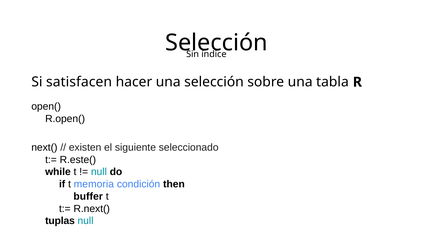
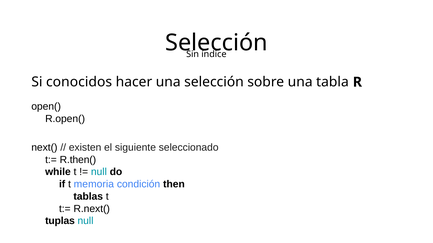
satisfacen: satisfacen -> conocidos (79, 82)
R.este(: R.este( -> R.then( (78, 160)
buffer: buffer -> tablas (88, 197)
